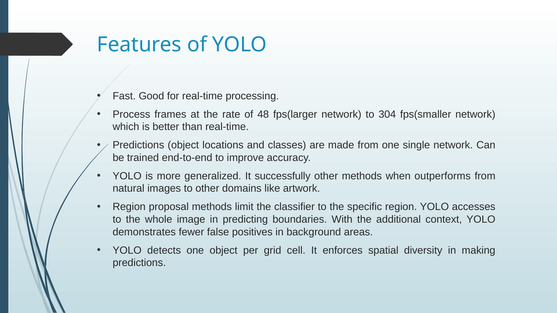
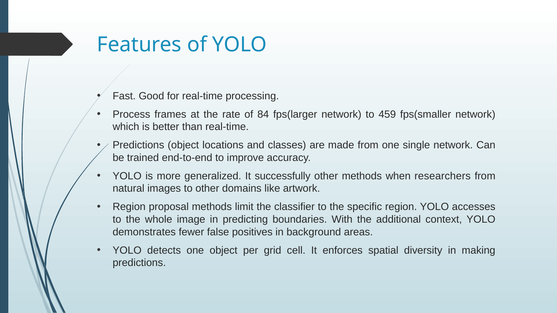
48: 48 -> 84 (263, 114)
304: 304 -> 459 (387, 114)
outperforms: outperforms -> researchers (443, 176)
